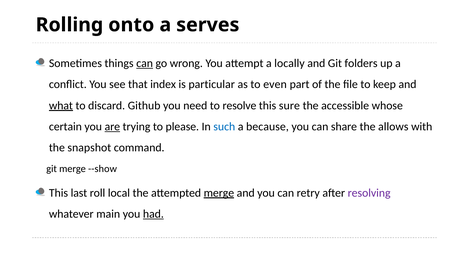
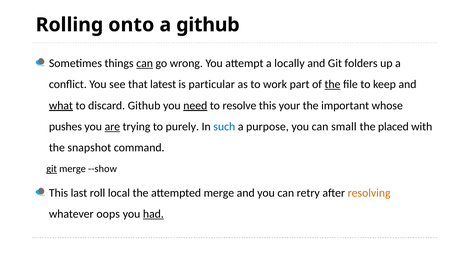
a serves: serves -> github (208, 25)
index: index -> latest (163, 84)
even: even -> work (275, 84)
the underline: none -> present (332, 84)
need underline: none -> present (195, 105)
sure: sure -> your (289, 105)
accessible: accessible -> important (345, 105)
certain: certain -> pushes (65, 126)
please: please -> purely (182, 126)
because: because -> purpose (267, 126)
share: share -> small (344, 126)
allows: allows -> placed (393, 126)
git underline: none -> present (52, 169)
merge underline: present -> none (219, 193)
resolving colour: purple -> orange (369, 193)
main: main -> oops (108, 214)
